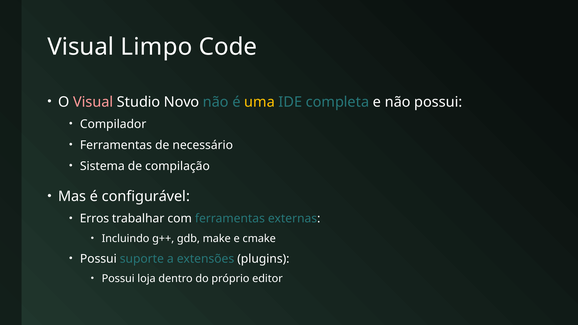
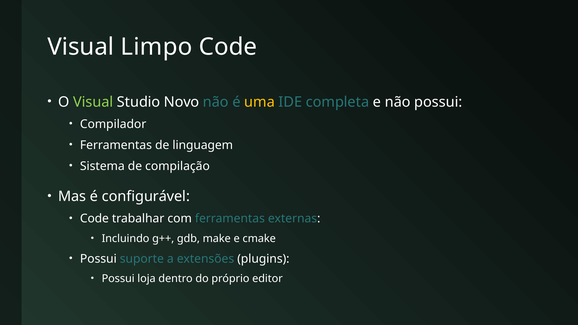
Visual colour: pink -> light green (93, 102)
necessário: necessário -> linguagem (203, 145)
Erros: Erros -> Code (94, 219)
